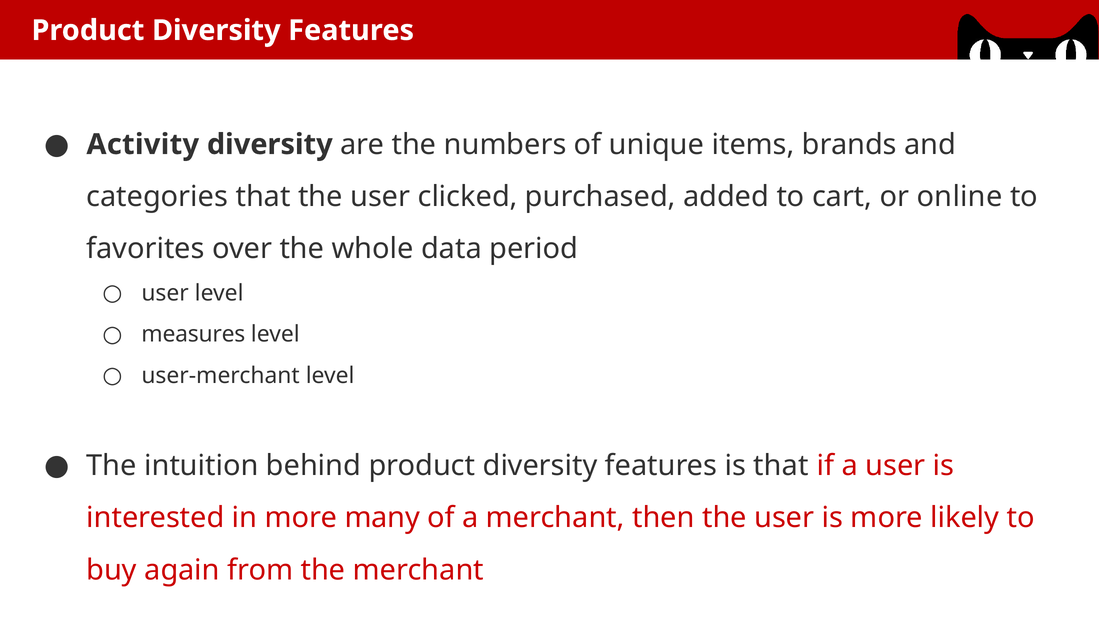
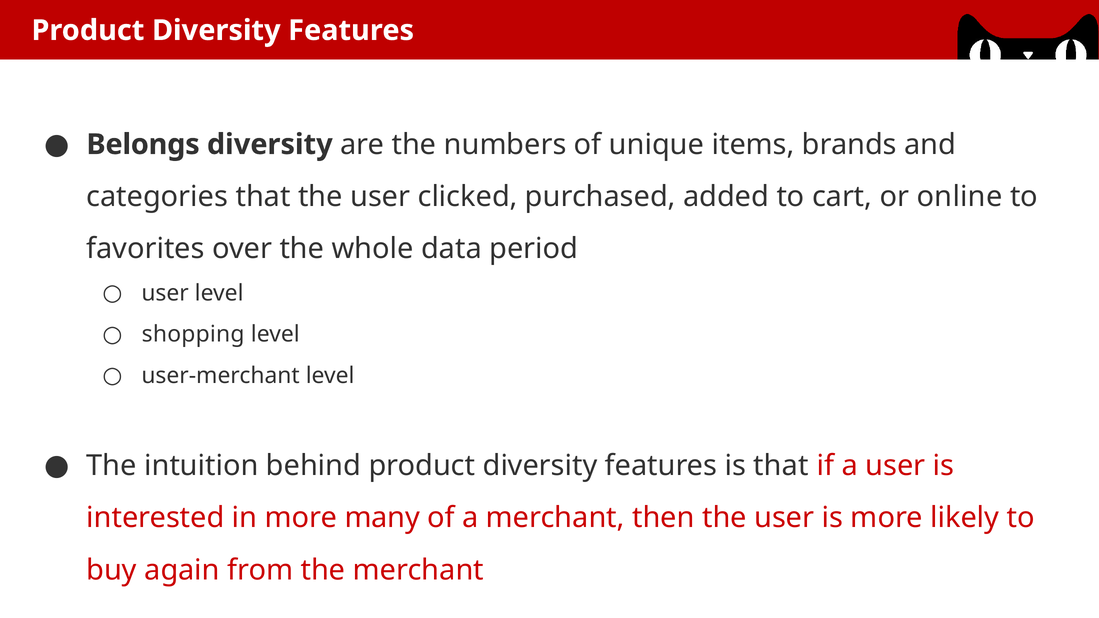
Activity: Activity -> Belongs (143, 145)
measures: measures -> shopping (193, 334)
